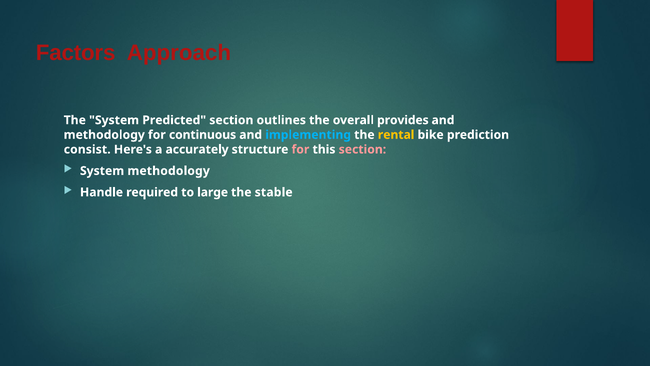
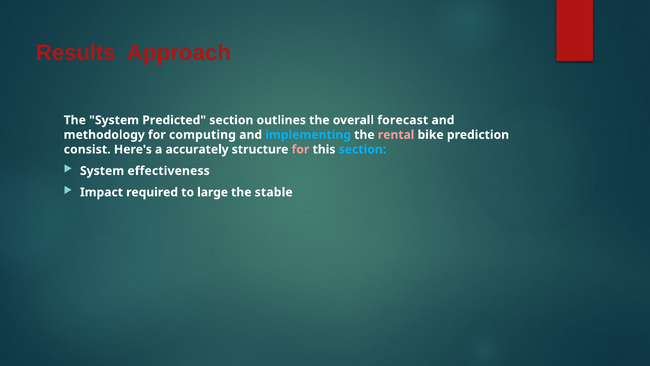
Factors: Factors -> Results (76, 53)
provides: provides -> forecast (403, 120)
continuous: continuous -> computing (202, 135)
rental colour: yellow -> pink (396, 135)
section colour: pink -> light blue (362, 149)
System methodology: methodology -> effectiveness (169, 171)
Handle: Handle -> Impact (101, 192)
